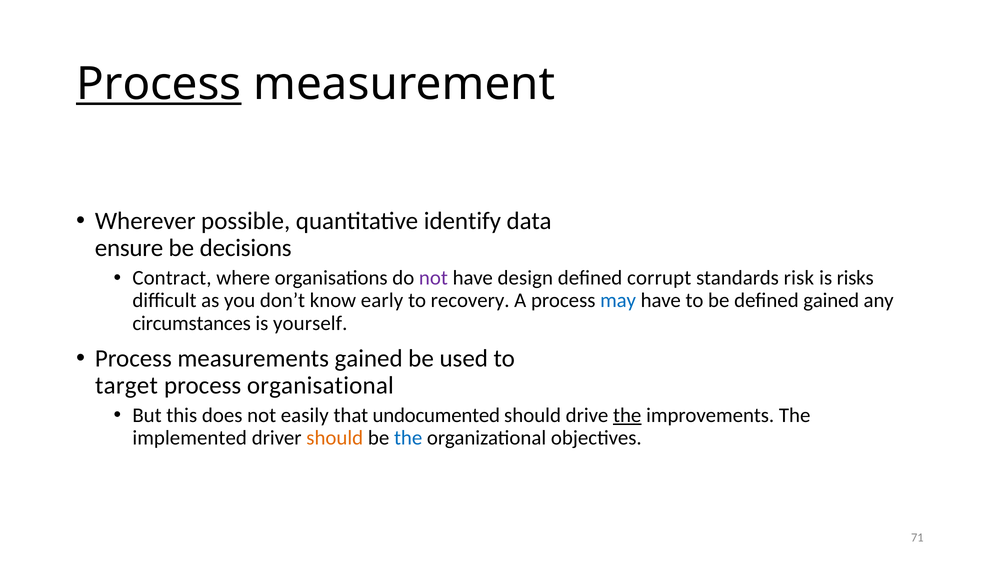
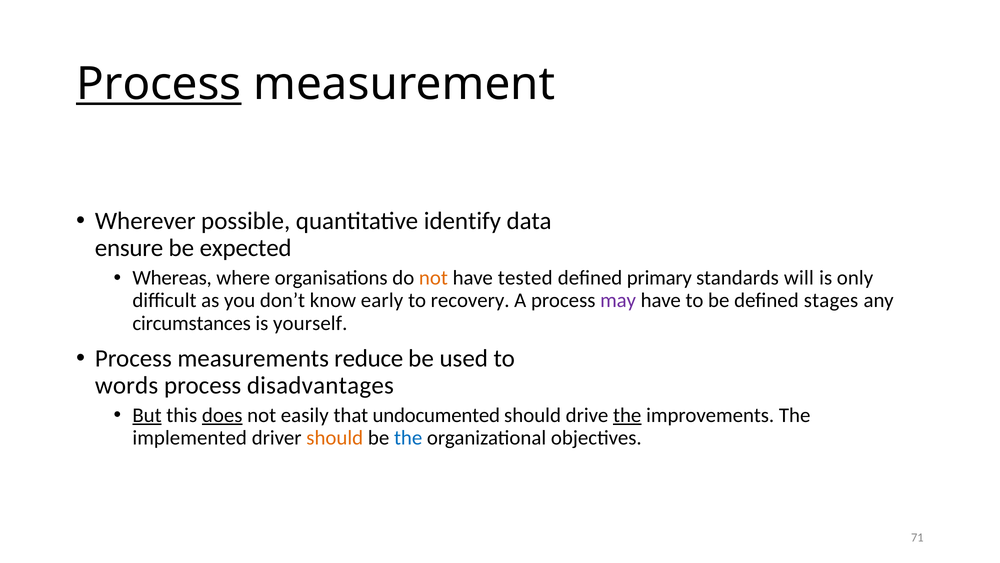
decisions: decisions -> expected (246, 248)
Contract: Contract -> Whereas (172, 278)
not colour: purple -> orange (433, 278)
design: design -> tested (525, 278)
corrupt: corrupt -> primary (659, 278)
risk: risk -> will (799, 278)
risks: risks -> only (855, 278)
may colour: blue -> purple (618, 300)
defined gained: gained -> stages (831, 300)
measurements gained: gained -> reduce (369, 358)
target: target -> words (127, 385)
organisational: organisational -> disadvantages (320, 385)
But underline: none -> present (147, 415)
does underline: none -> present (222, 415)
